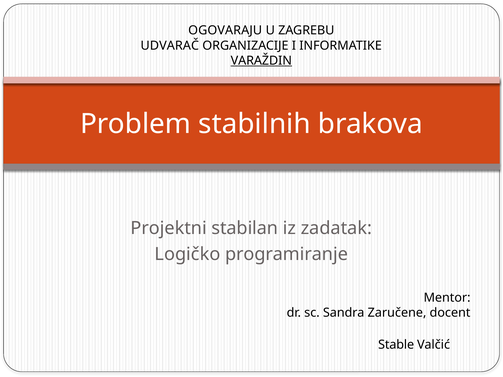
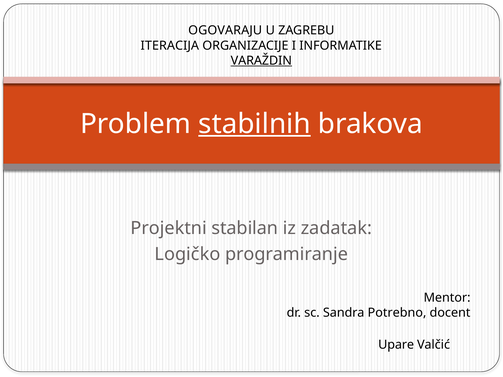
UDVARAČ: UDVARAČ -> ITERACIJA (170, 46)
stabilnih underline: none -> present (255, 124)
Zaručene: Zaručene -> Potrebno (397, 313)
Stable: Stable -> Upare (396, 345)
